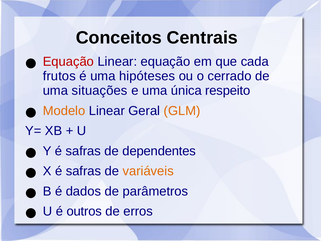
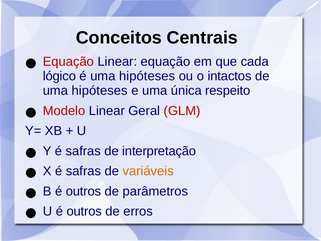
frutos: frutos -> lógico (59, 76)
cerrado: cerrado -> intactos (230, 76)
situações: situações -> hipóteses (100, 90)
Modelo colour: orange -> red (64, 111)
GLM colour: orange -> red (182, 111)
dependentes: dependentes -> interpretação (159, 151)
B é dados: dados -> outros (83, 191)
